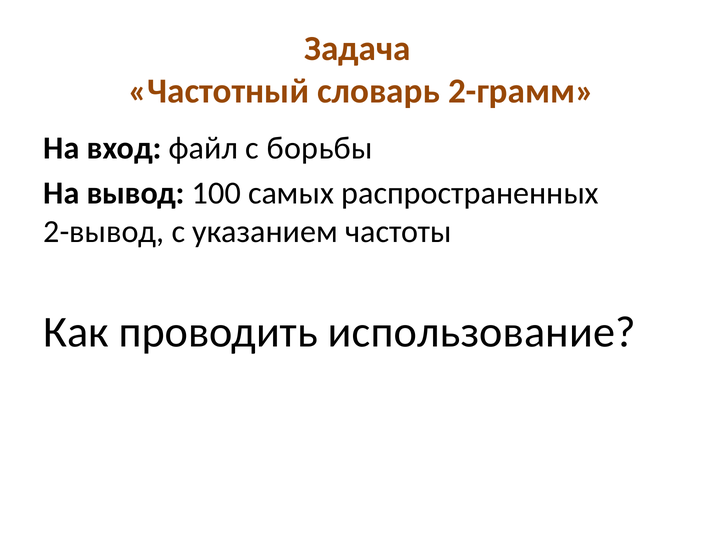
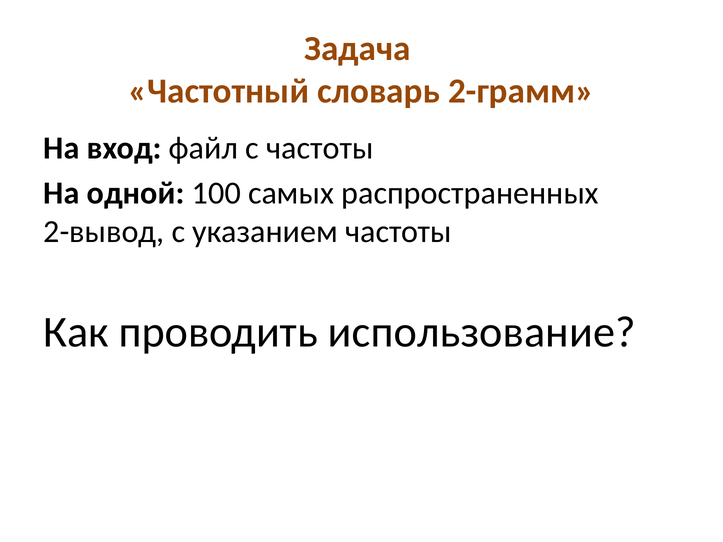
с борьбы: борьбы -> частоты (320, 148)
вывод: вывод -> одной (136, 193)
